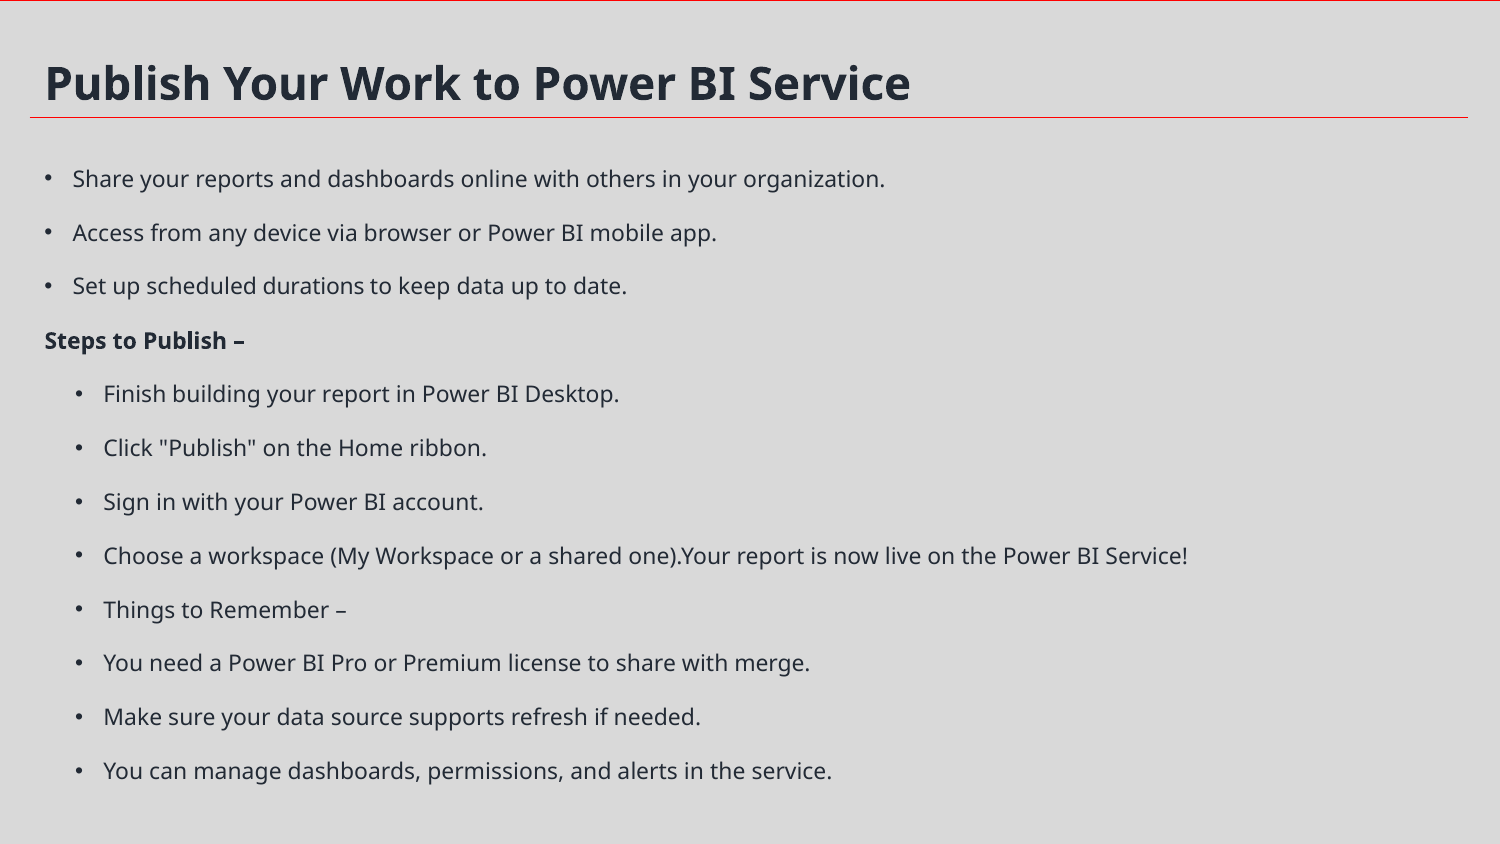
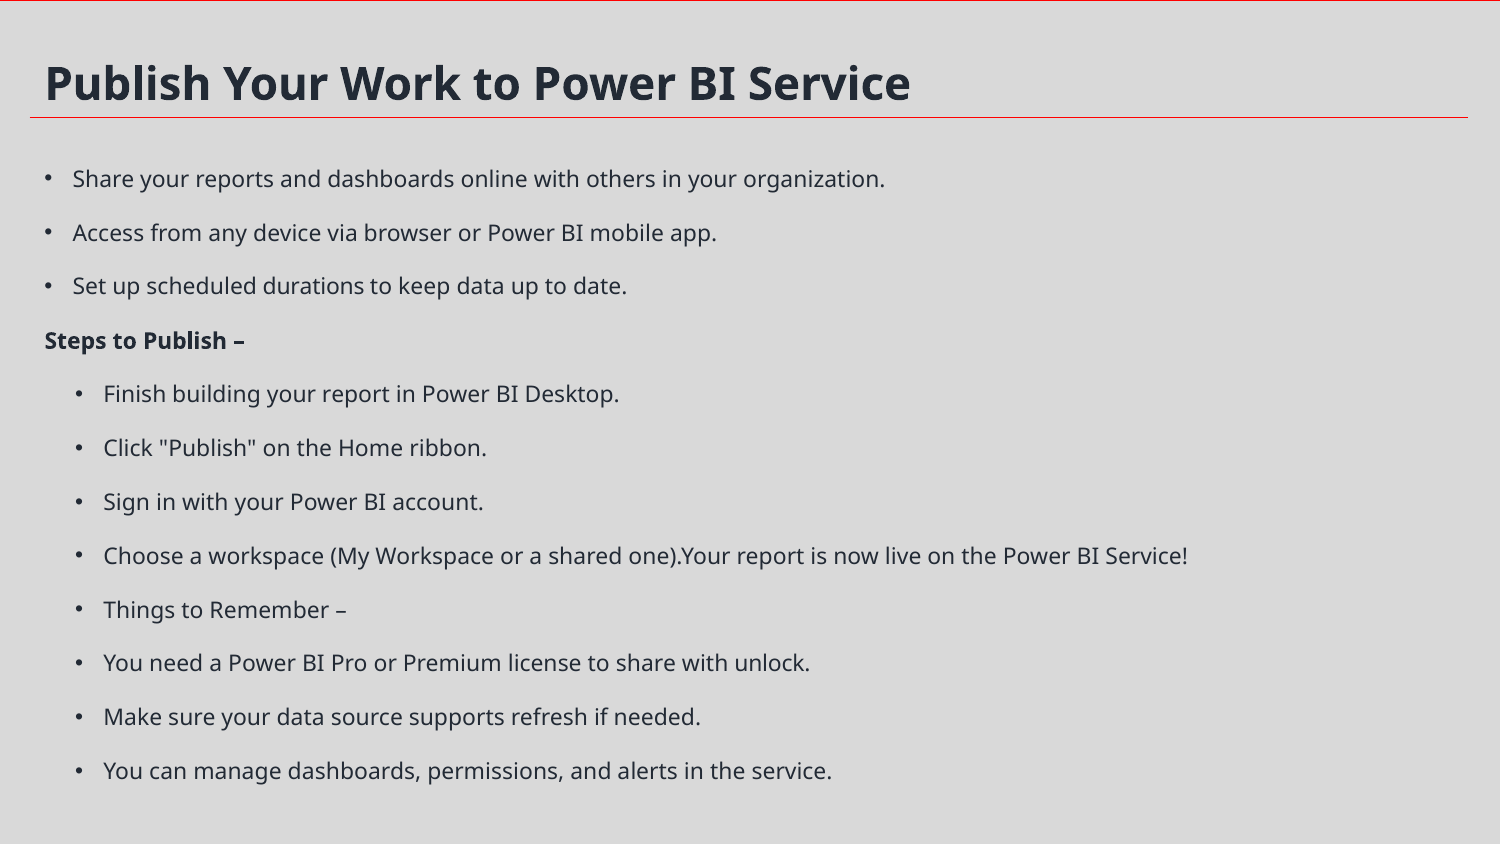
merge: merge -> unlock (772, 664)
